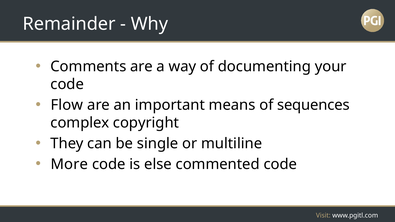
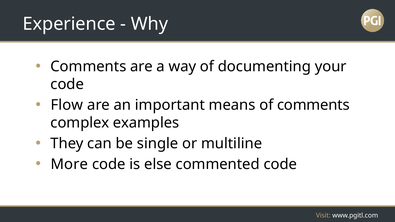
Remainder: Remainder -> Experience (69, 24)
of sequences: sequences -> comments (313, 105)
copyright: copyright -> examples (146, 123)
